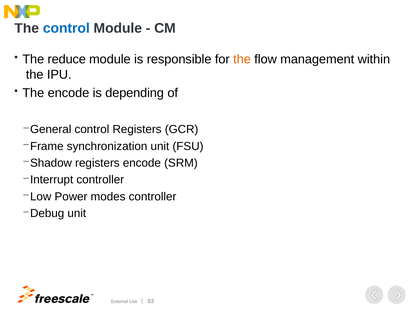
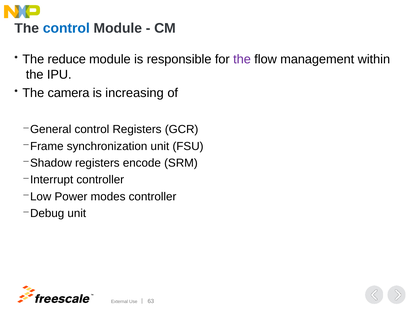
the colour: orange -> purple (242, 59)
The encode: encode -> camera (69, 93)
depending: depending -> increasing (135, 93)
